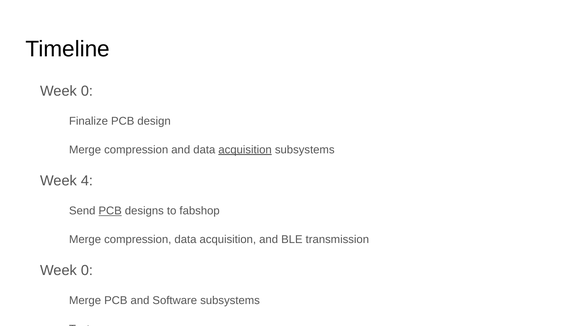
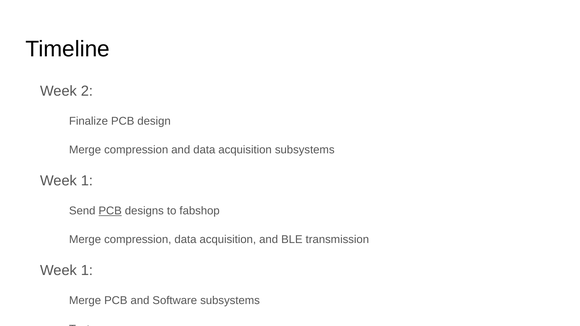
0: 0 -> 2 (87, 91)
acquisition underline: present -> none (245, 150)
4: 4 -> 1 (87, 181)
0: 0 -> 1 (87, 271)
